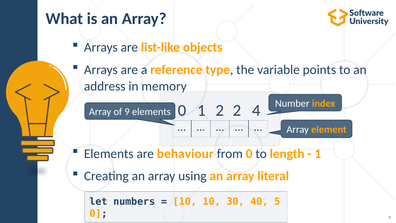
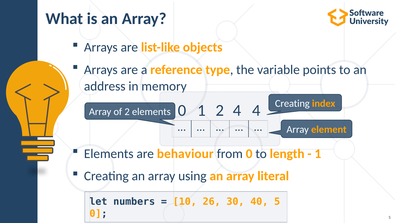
Number: Number -> Creating (292, 103)
2 2: 2 -> 4 (237, 110)
of 9: 9 -> 2 (127, 112)
10 10: 10 -> 26 (212, 201)
